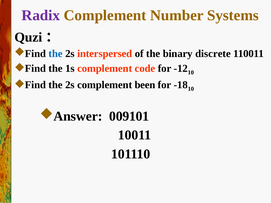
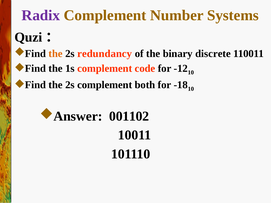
the colour: blue -> orange (56, 54)
interspersed: interspersed -> redundancy (105, 54)
been: been -> both (145, 85)
009101: 009101 -> 001102 (129, 116)
